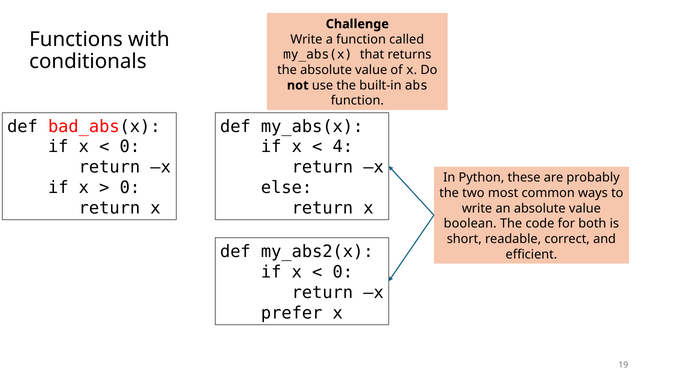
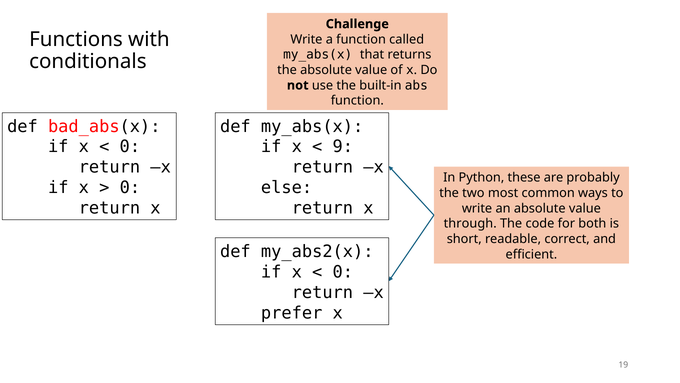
4: 4 -> 9 (343, 147)
boolean: boolean -> through (470, 223)
